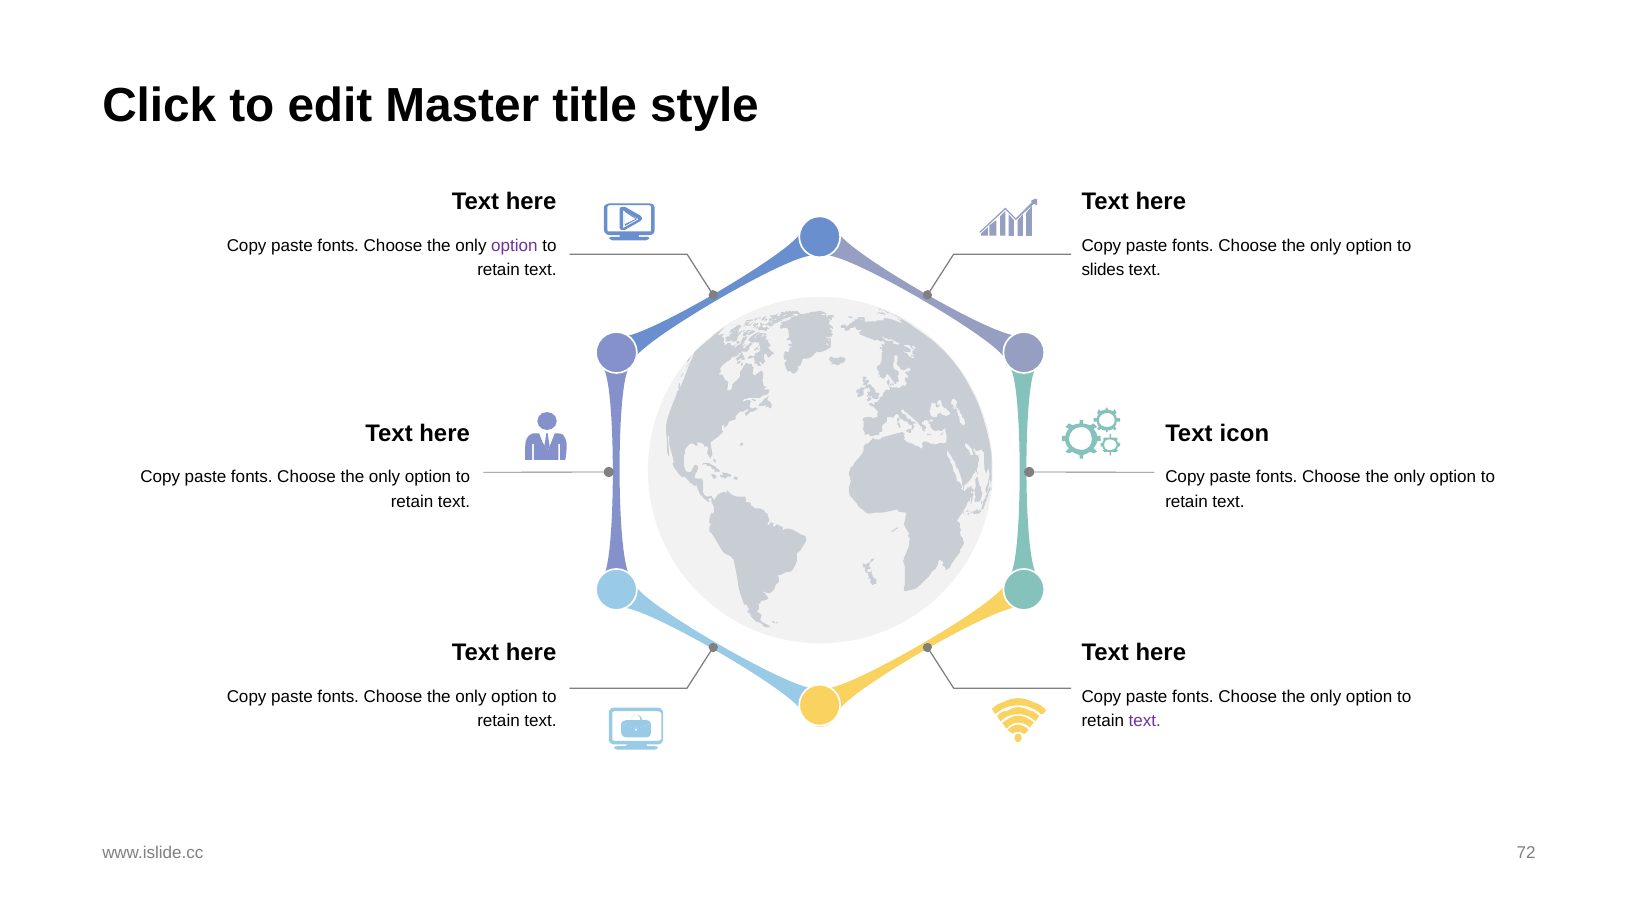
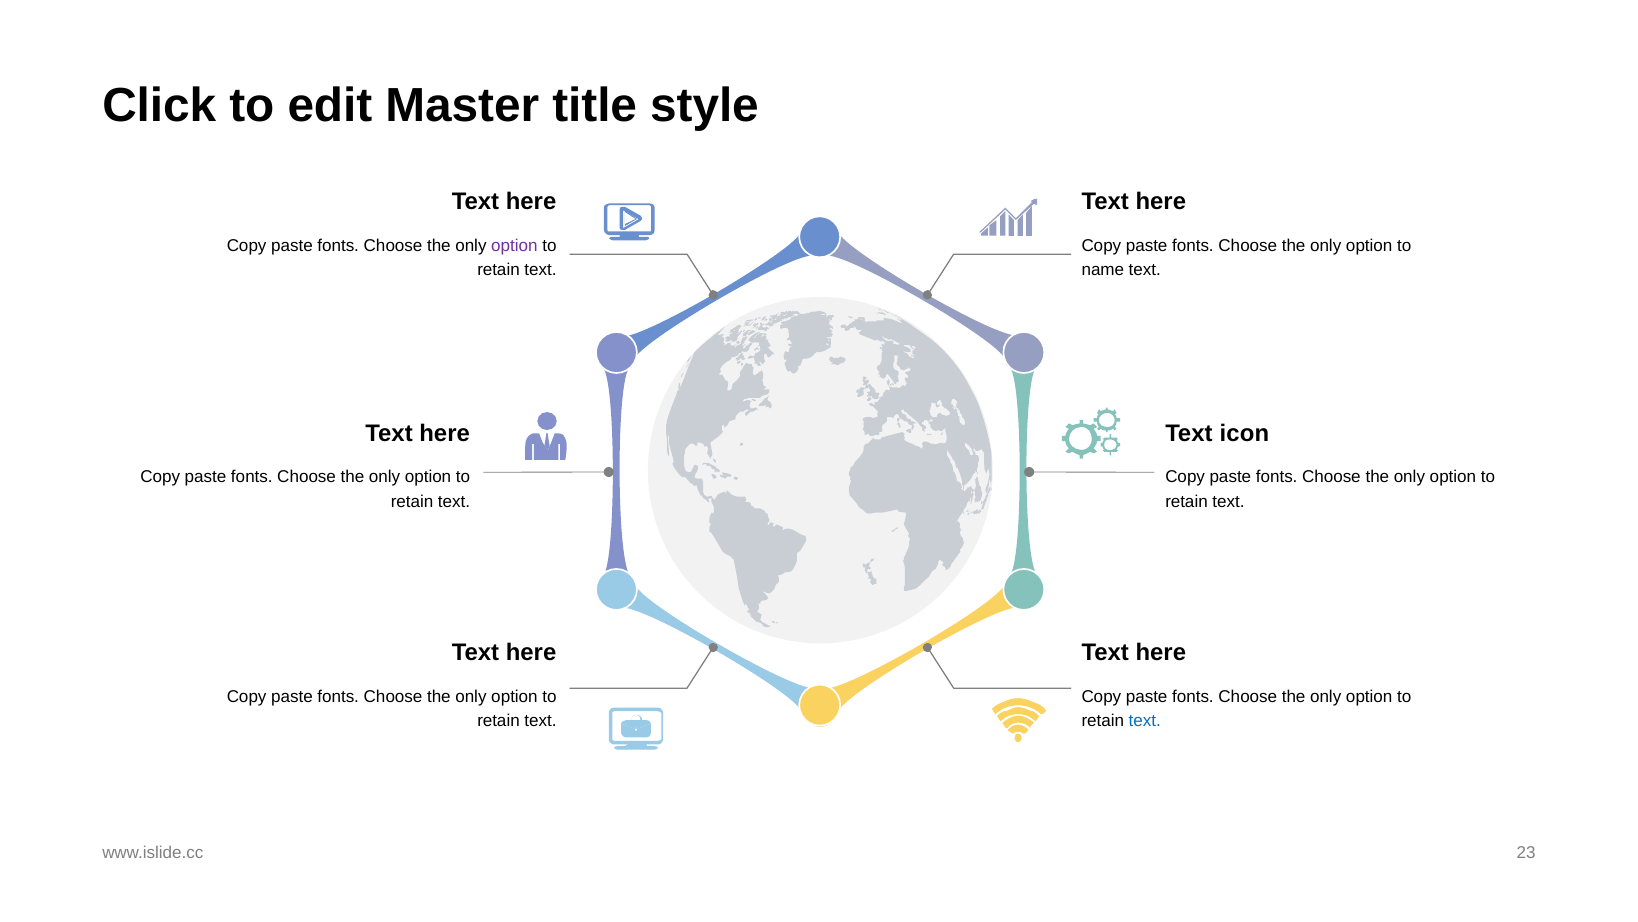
slides: slides -> name (1103, 270)
text colour: purple -> blue (1145, 721)
72: 72 -> 23 (1526, 853)
